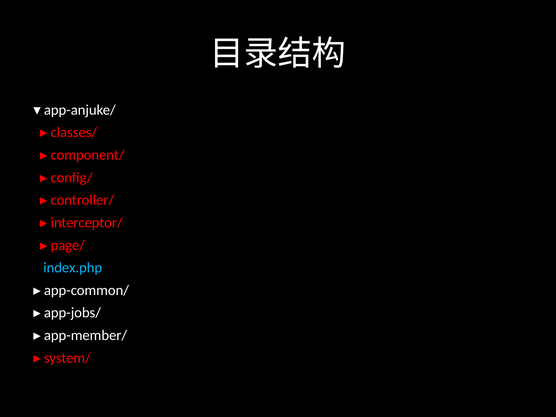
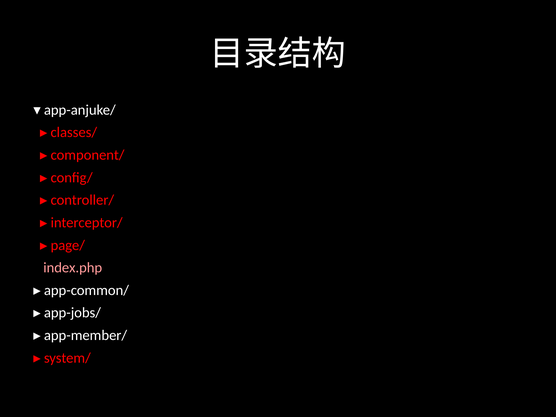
index.php colour: light blue -> pink (73, 268)
